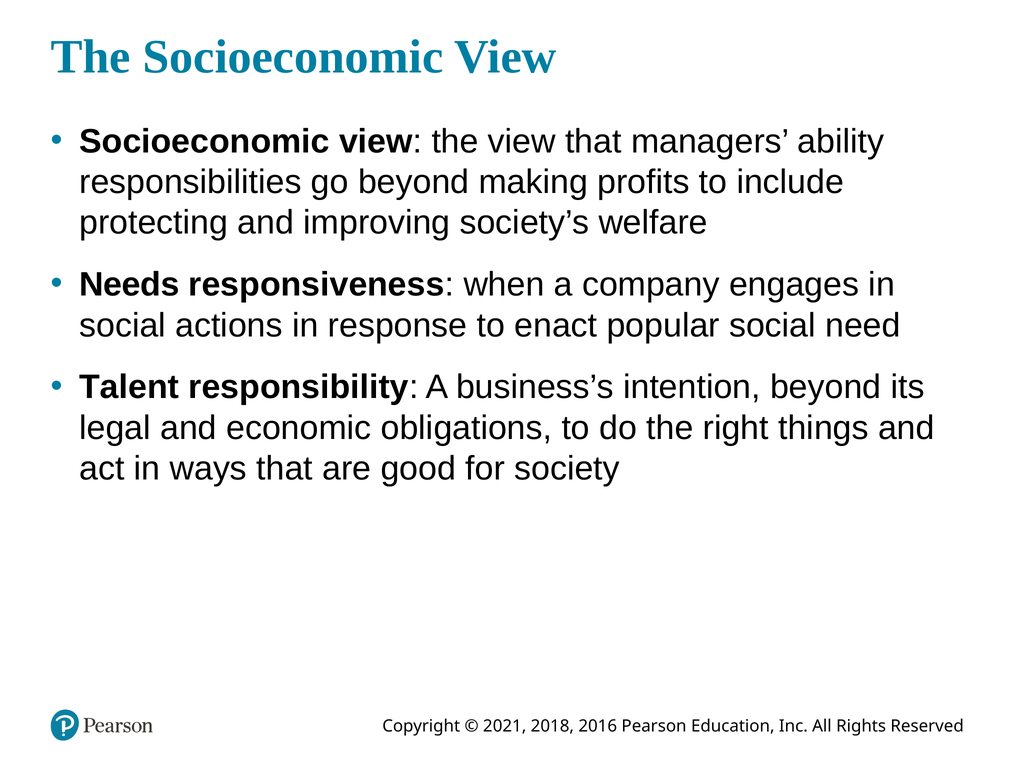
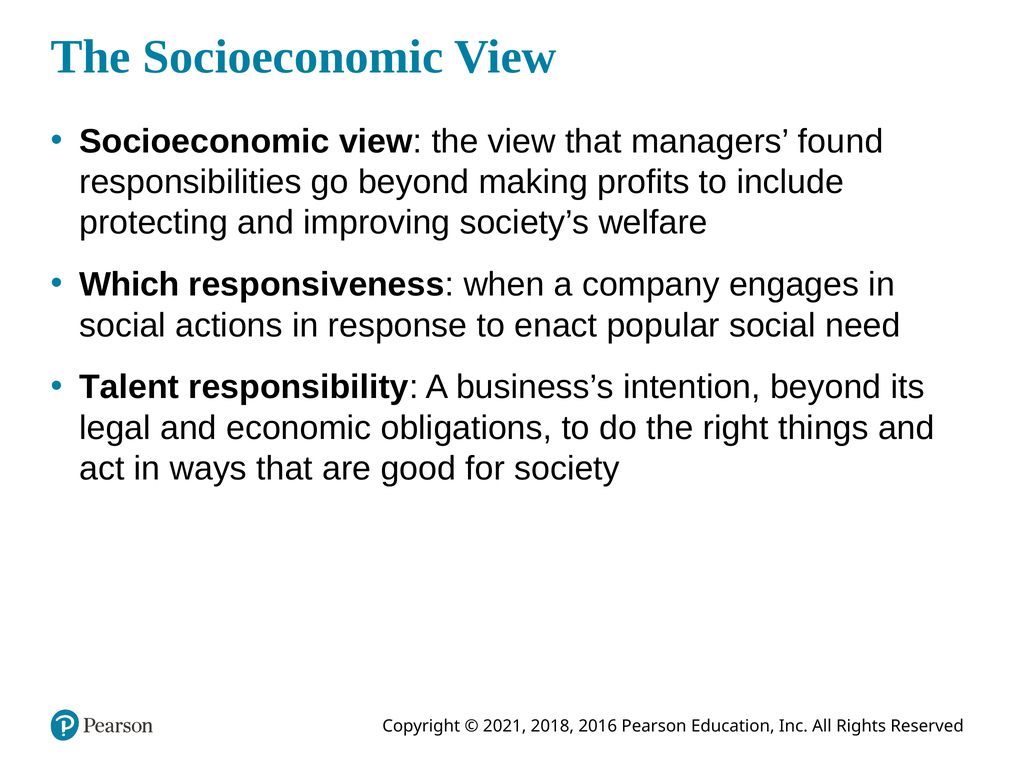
ability: ability -> found (841, 141)
Needs: Needs -> Which (129, 285)
